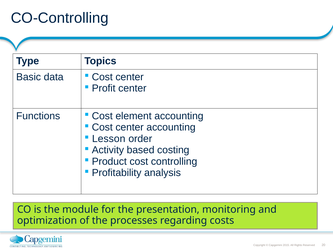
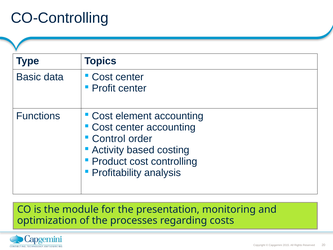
Lesson: Lesson -> Control (109, 139)
